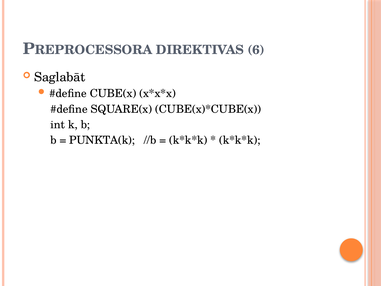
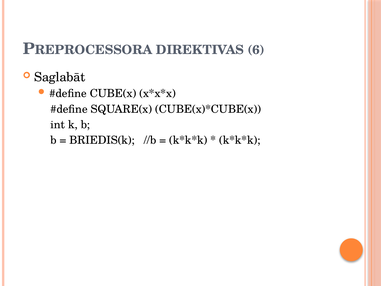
PUNKTA(k: PUNKTA(k -> BRIEDIS(k (102, 140)
